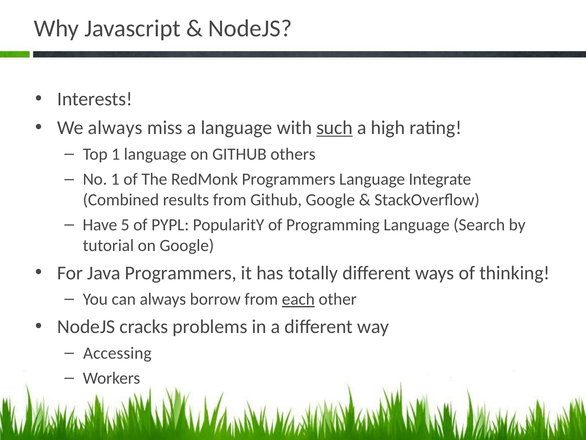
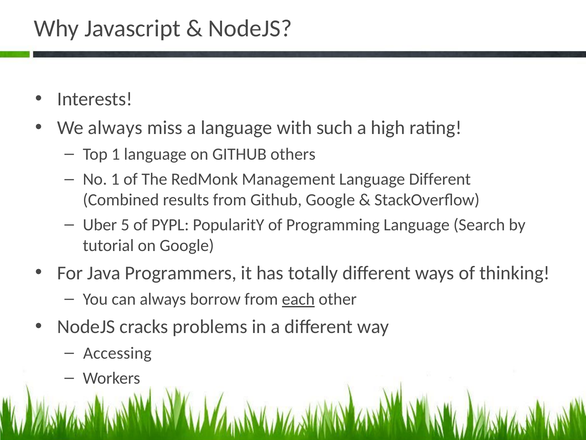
such underline: present -> none (335, 128)
RedMonk Programmers: Programmers -> Management (289, 179)
Language Integrate: Integrate -> Different (440, 179)
Have: Have -> Uber (100, 225)
